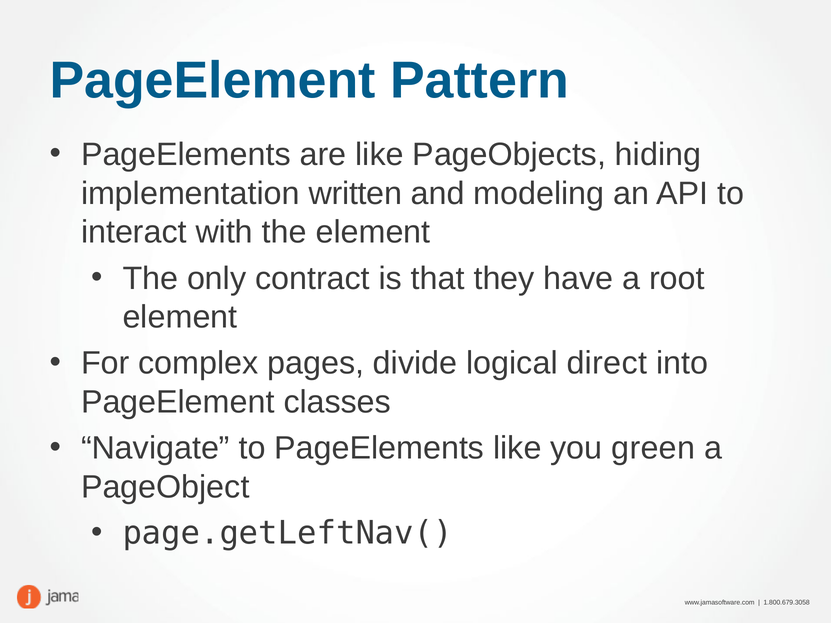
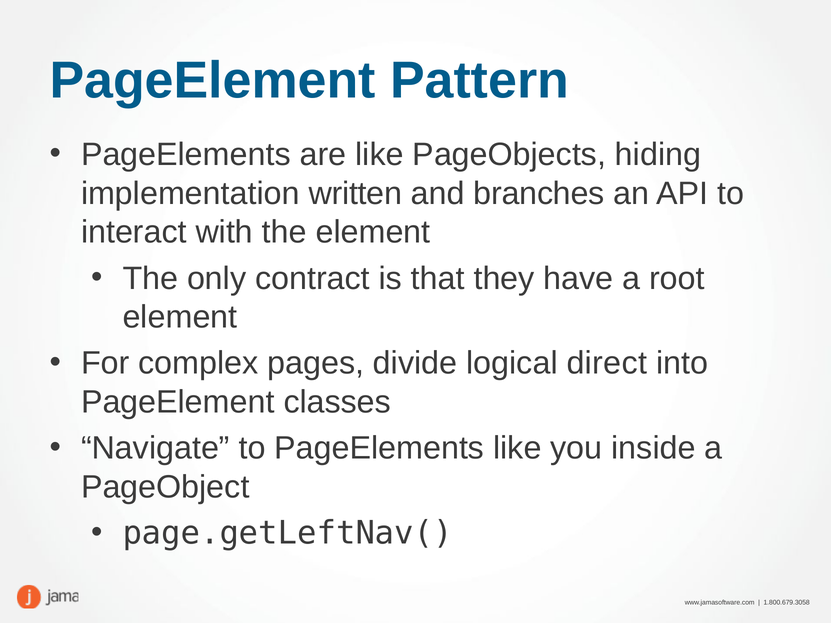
modeling: modeling -> branches (539, 193)
green: green -> inside (653, 448)
